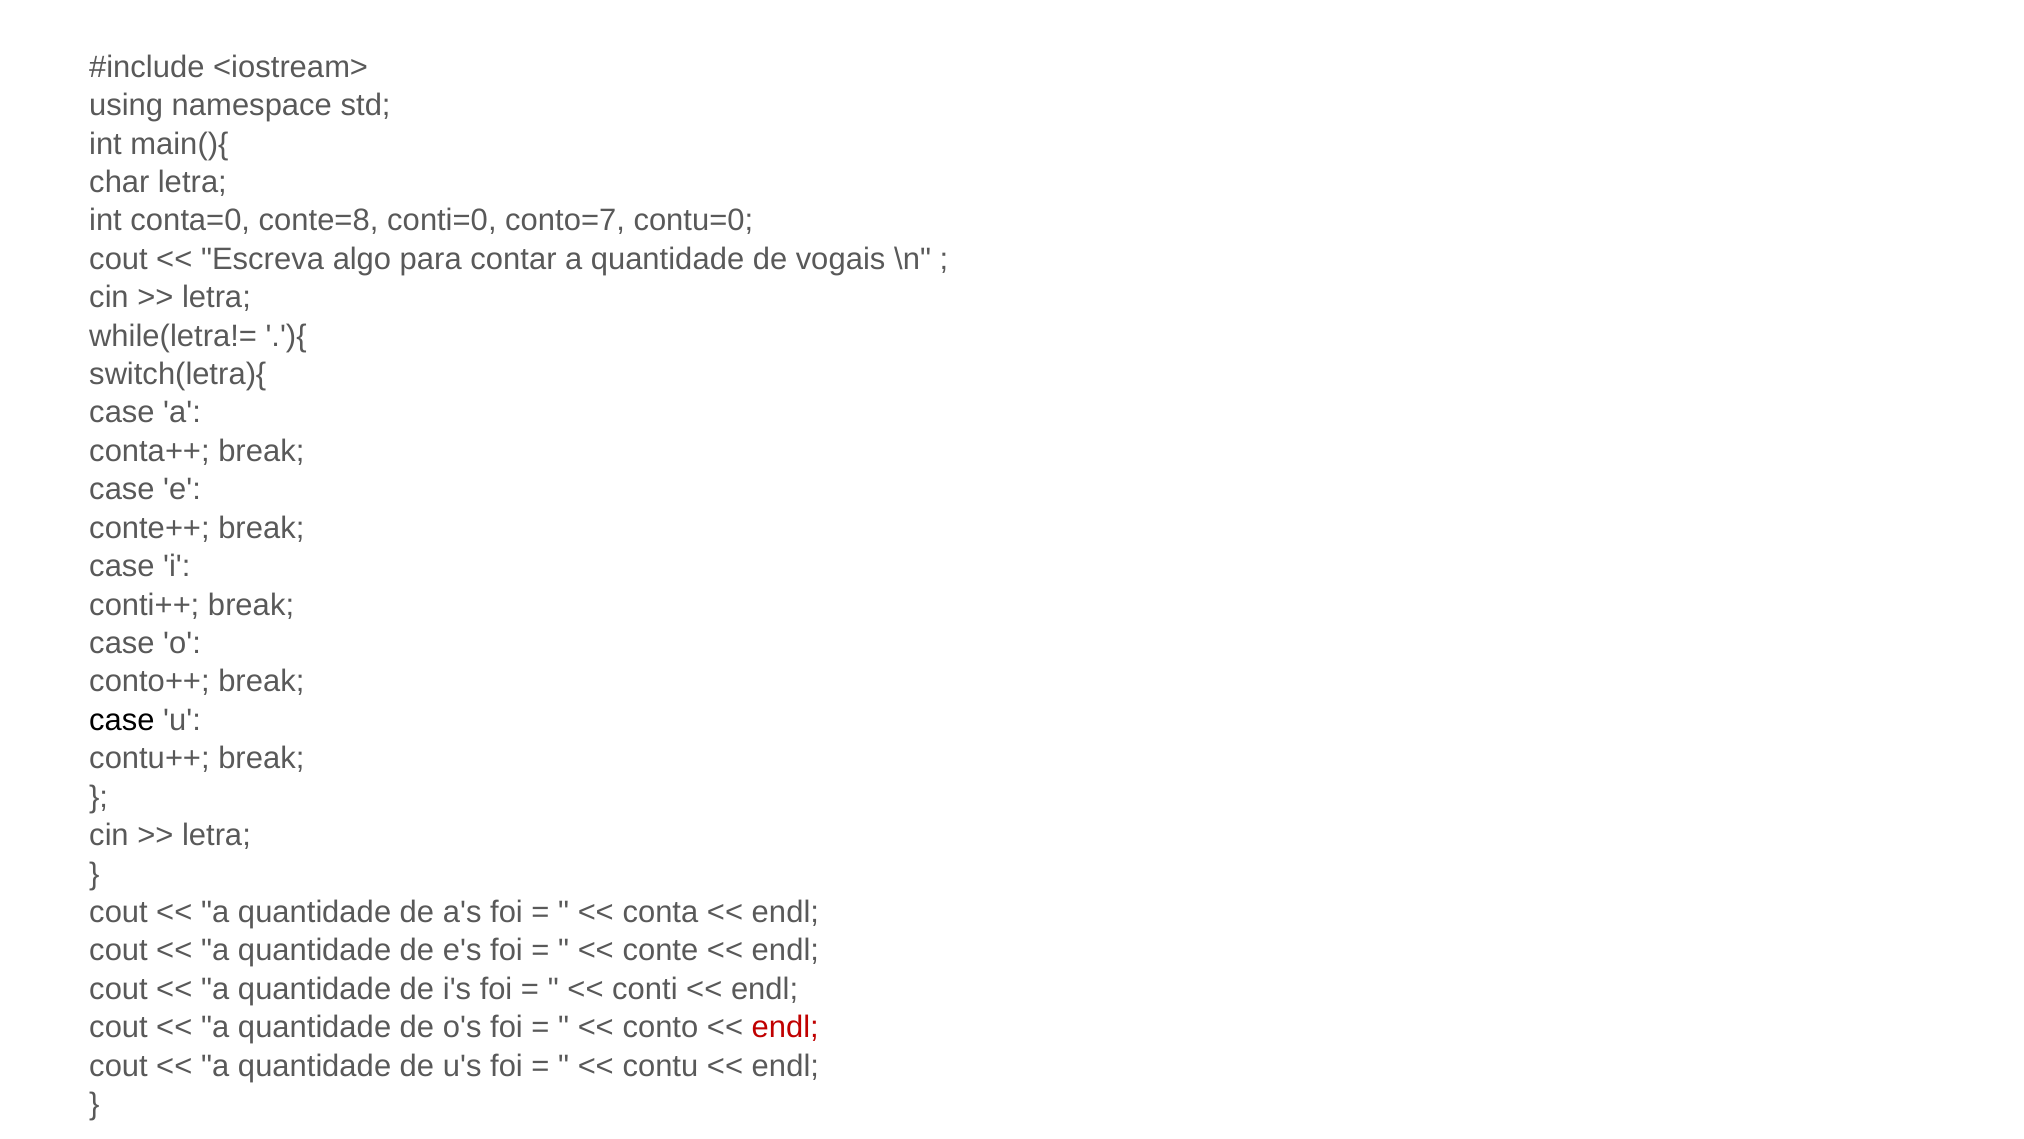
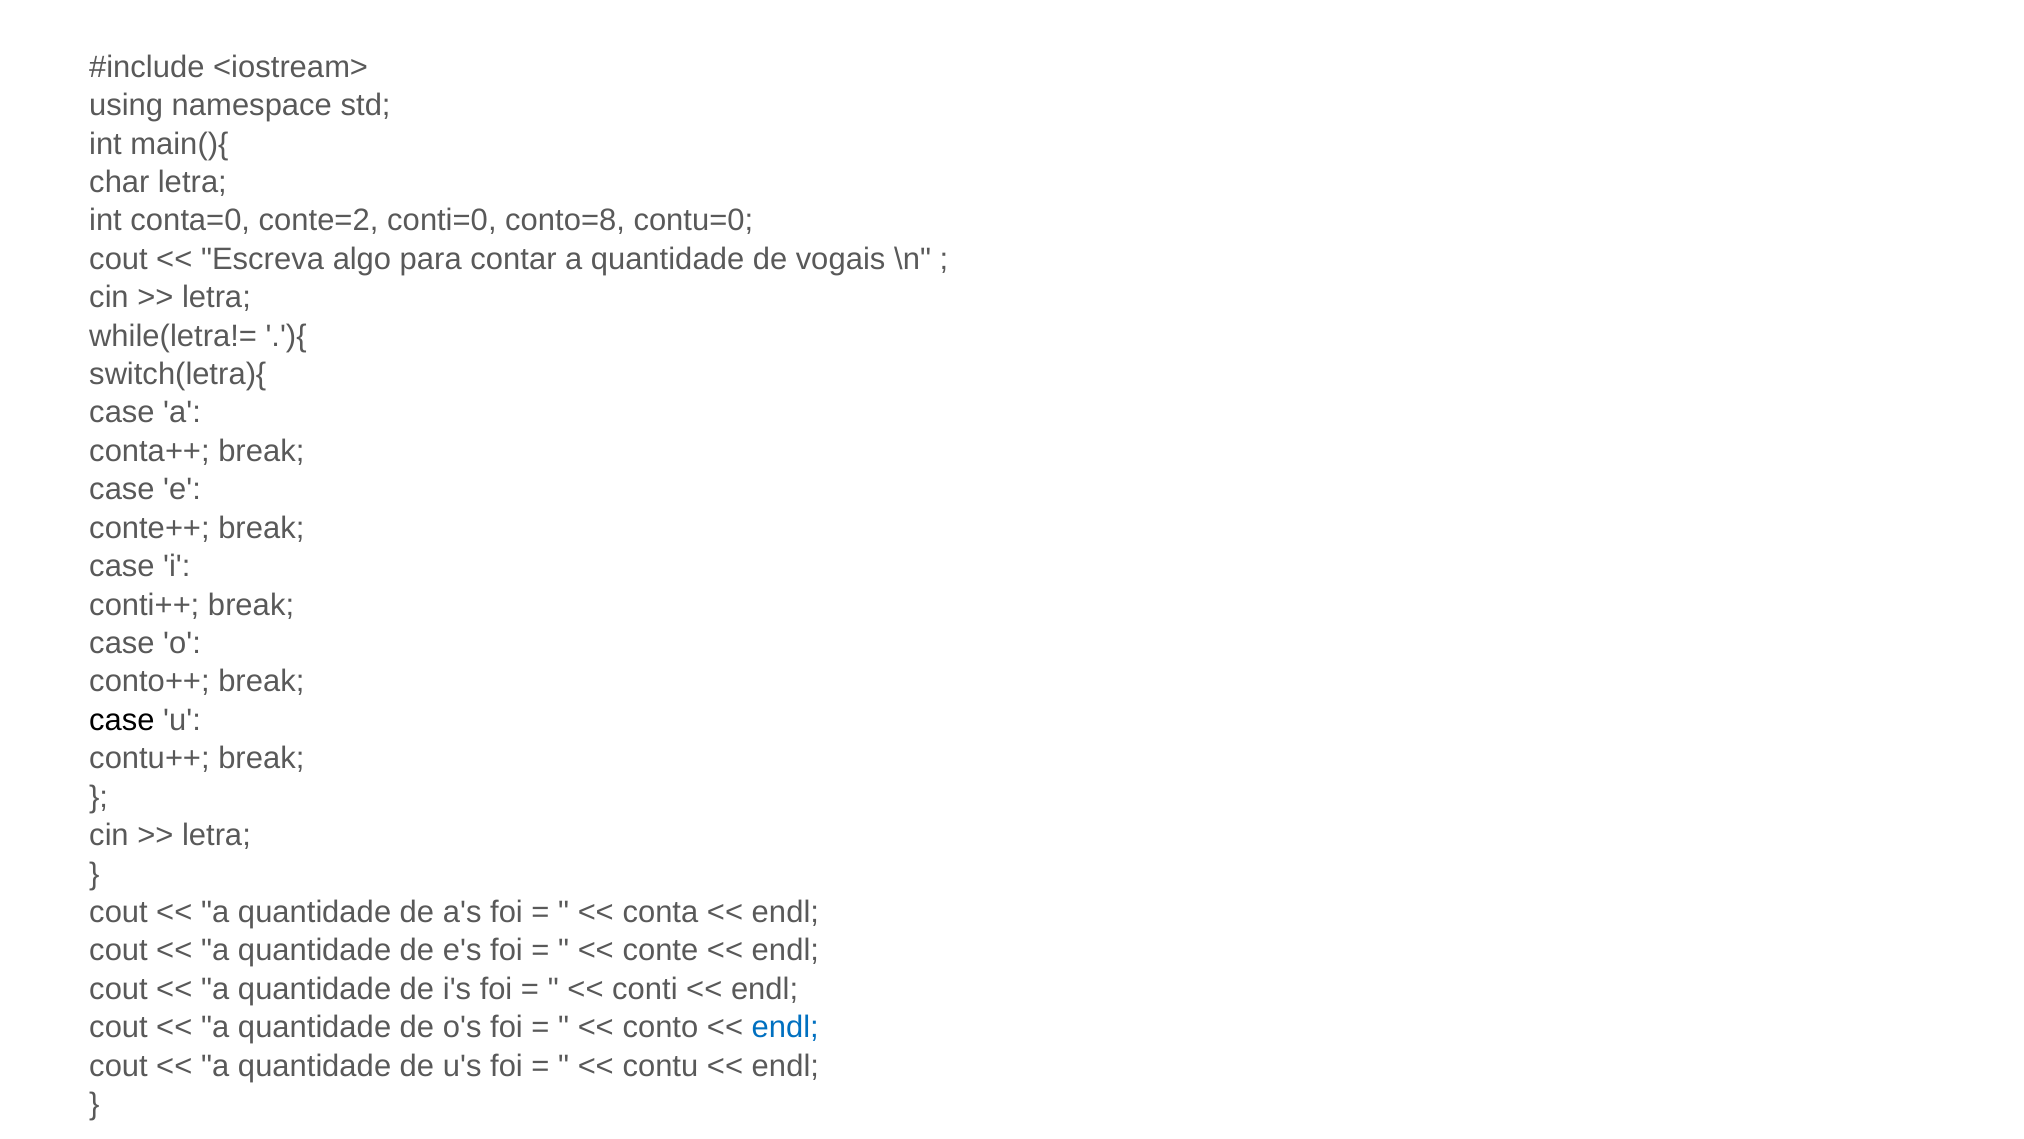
conte=8: conte=8 -> conte=2 (319, 221)
conto=7: conto=7 -> conto=8 (565, 221)
endl colour: red -> blue (785, 1027)
